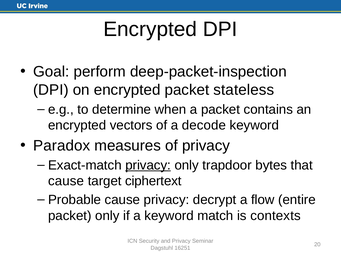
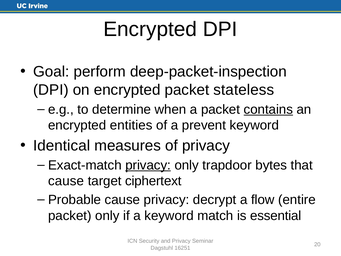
contains underline: none -> present (268, 109)
vectors: vectors -> entities (131, 125)
decode: decode -> prevent (204, 125)
Paradox: Paradox -> Identical (62, 145)
contexts: contexts -> essential (276, 215)
